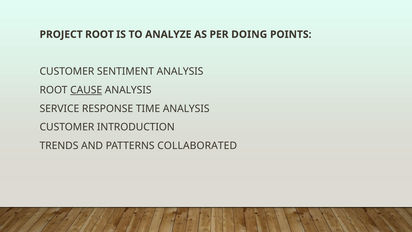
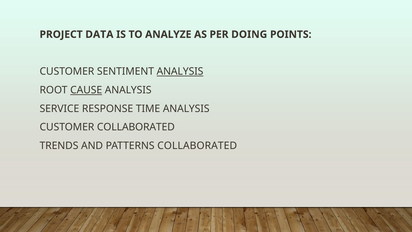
PROJECT ROOT: ROOT -> DATA (99, 34)
ANALYSIS underline: none -> present (180, 71)
CUSTOMER INTRODUCTION: INTRODUCTION -> COLLABORATED (136, 127)
